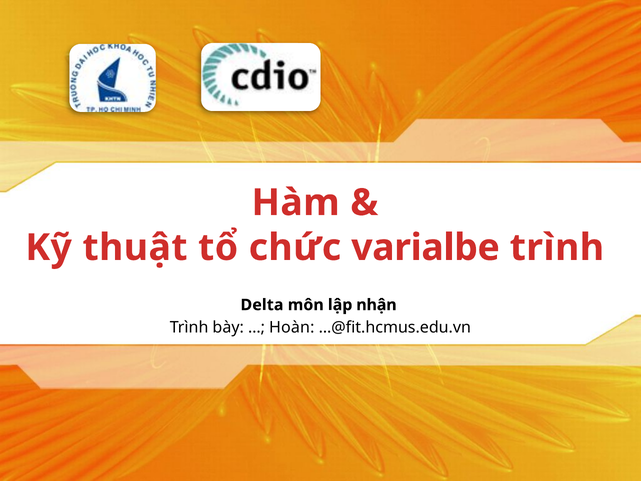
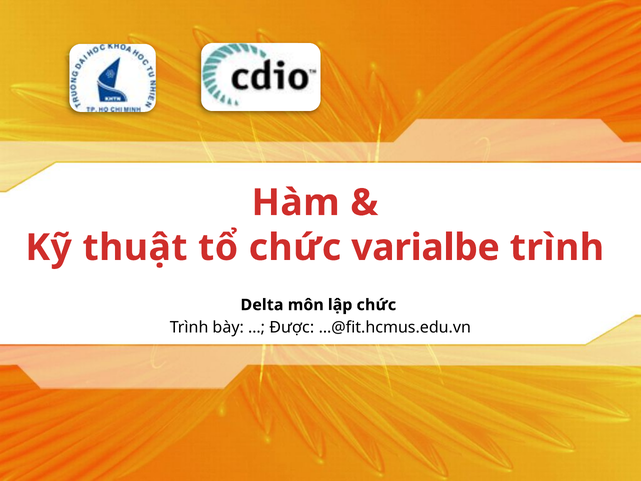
lập nhận: nhận -> chức (376, 305)
Hoàn: Hoàn -> Được (292, 327)
